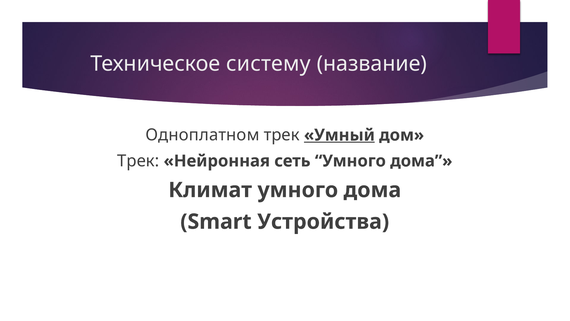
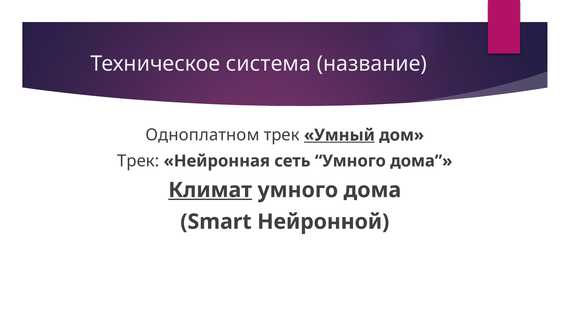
систему: систему -> система (268, 64)
Климат underline: none -> present (210, 190)
Устройства: Устройства -> Нейронной (323, 221)
